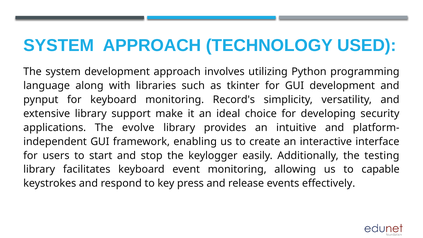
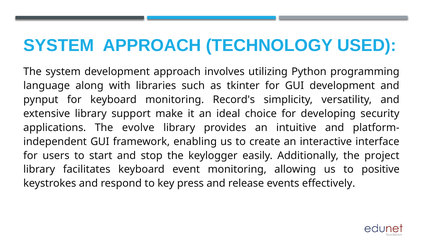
testing: testing -> project (382, 156)
capable: capable -> positive (381, 169)
